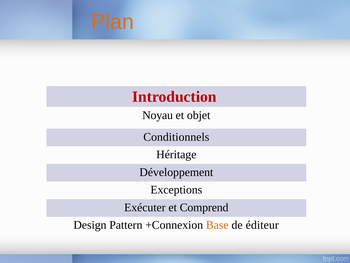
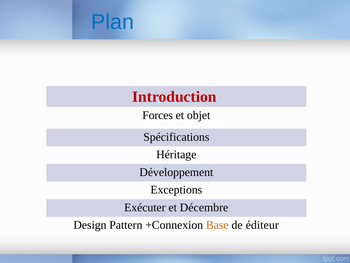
Plan colour: orange -> blue (113, 22)
Noyau: Noyau -> Forces (158, 115)
Conditionnels: Conditionnels -> Spécifications (176, 137)
Comprend: Comprend -> Décembre (204, 207)
